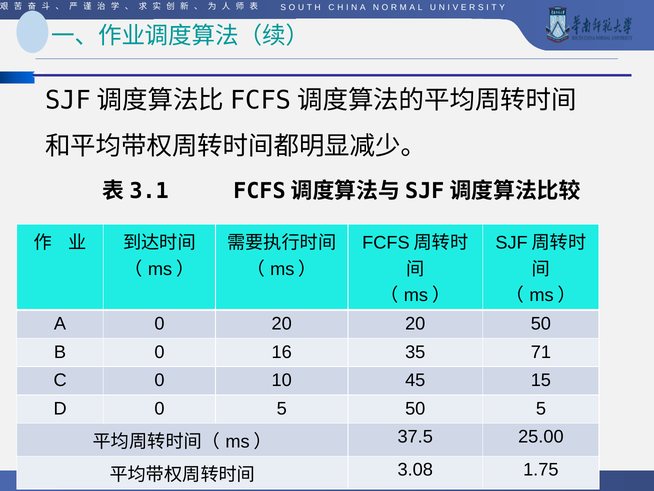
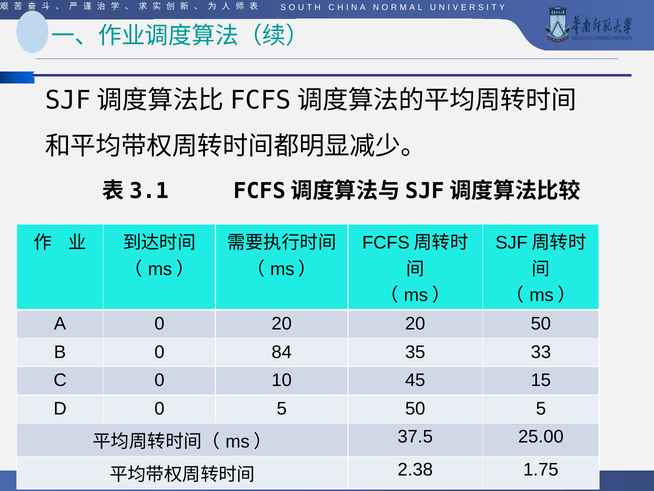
16: 16 -> 84 (282, 352)
71: 71 -> 33 (541, 352)
3.08: 3.08 -> 2.38 (415, 469)
